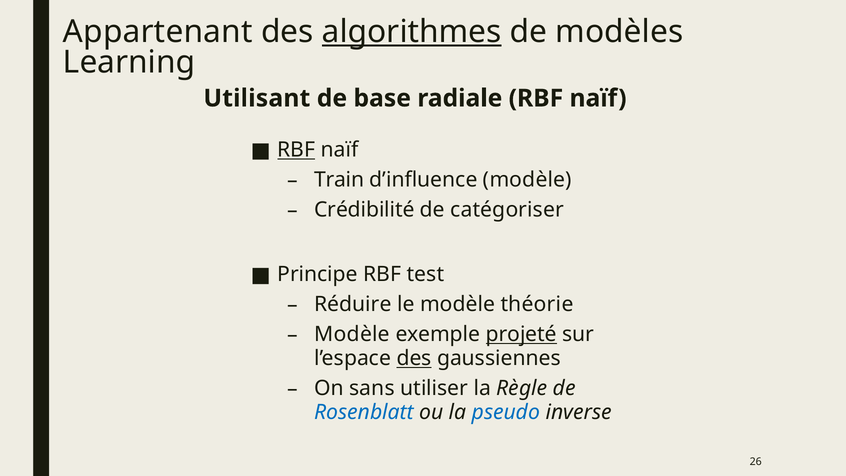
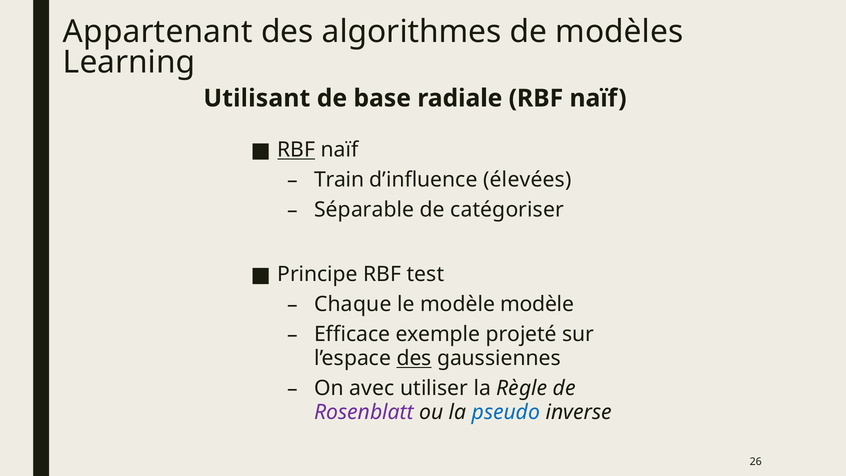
algorithmes underline: present -> none (412, 32)
d’influence modèle: modèle -> élevées (527, 180)
Crédibilité: Crédibilité -> Séparable (364, 210)
Réduire: Réduire -> Chaque (353, 304)
modèle théorie: théorie -> modèle (537, 304)
Modèle: Modèle -> Efficace (352, 334)
projeté underline: present -> none (521, 334)
sans: sans -> avec (372, 388)
Rosenblatt colour: blue -> purple (364, 412)
